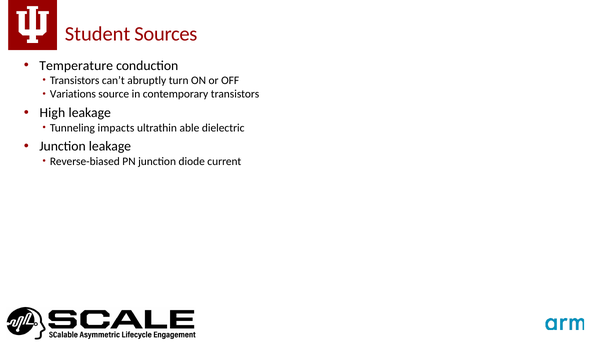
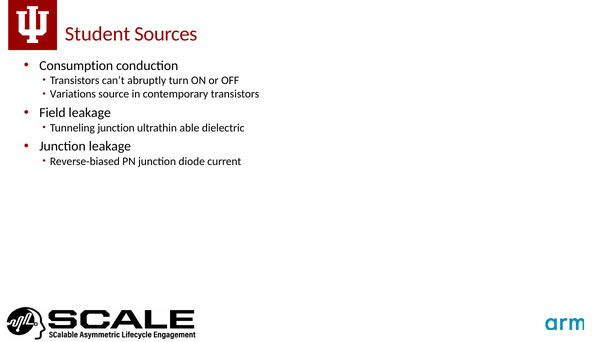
Temperature: Temperature -> Consumption (76, 66)
High: High -> Field (52, 113)
Tunneling impacts: impacts -> junction (116, 128)
